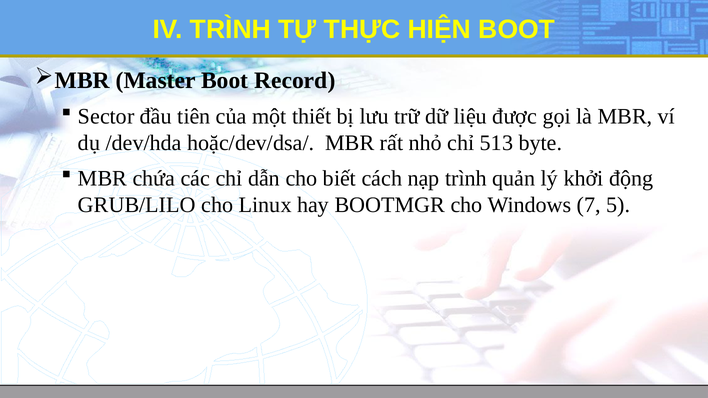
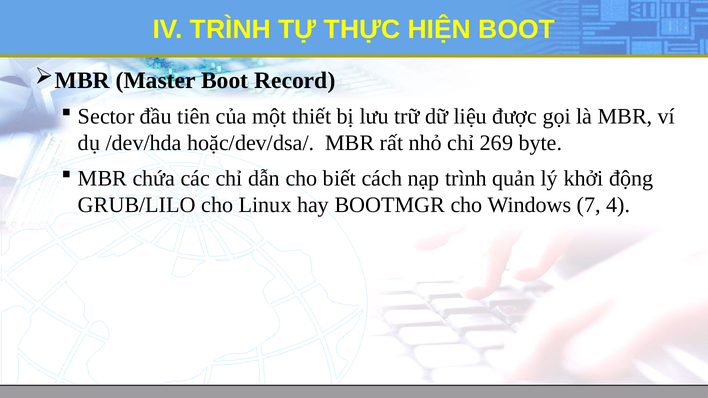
513: 513 -> 269 (497, 143)
5: 5 -> 4 (618, 205)
